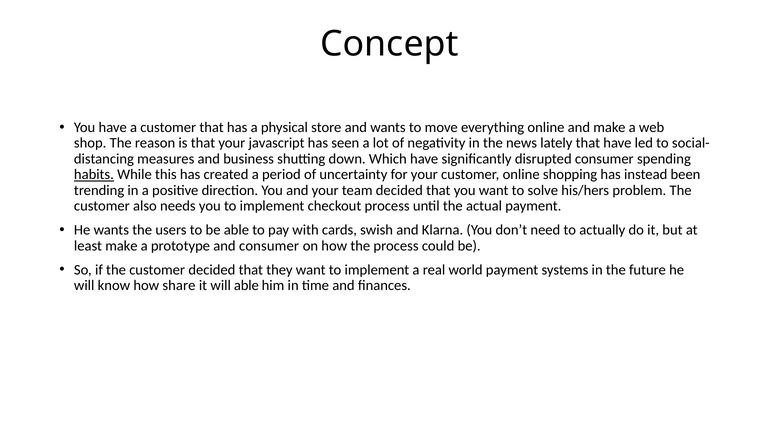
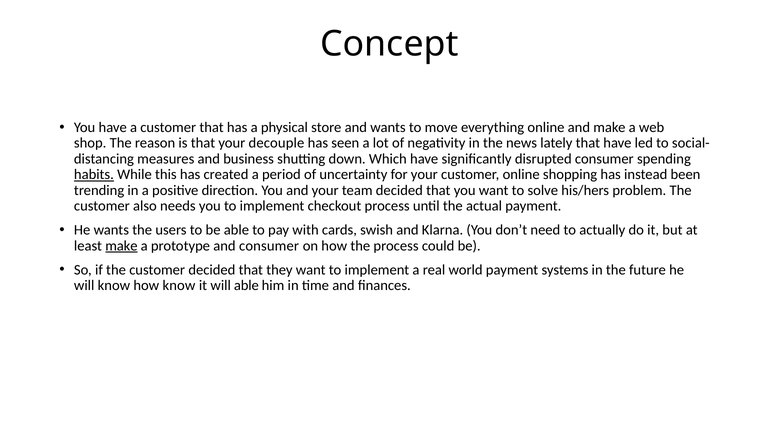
javascript: javascript -> decouple (276, 143)
make underline: none -> present (121, 246)
how share: share -> know (179, 286)
